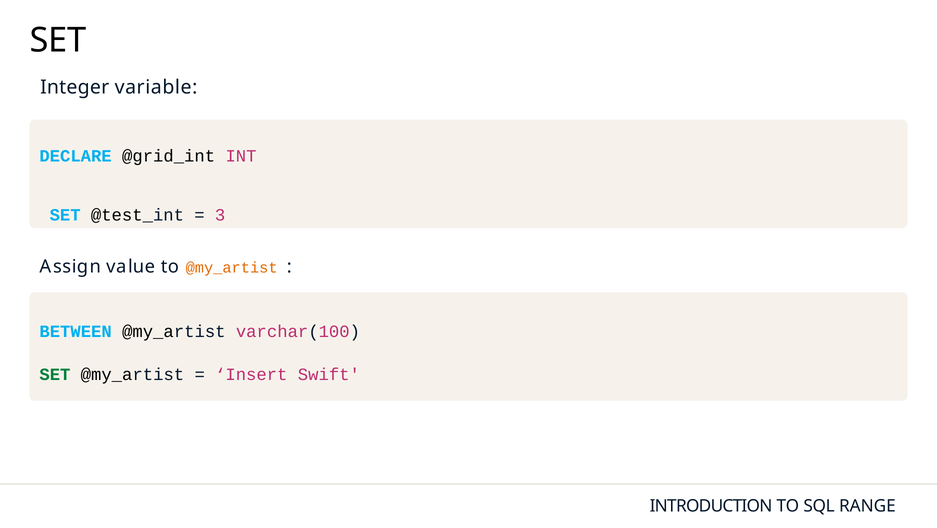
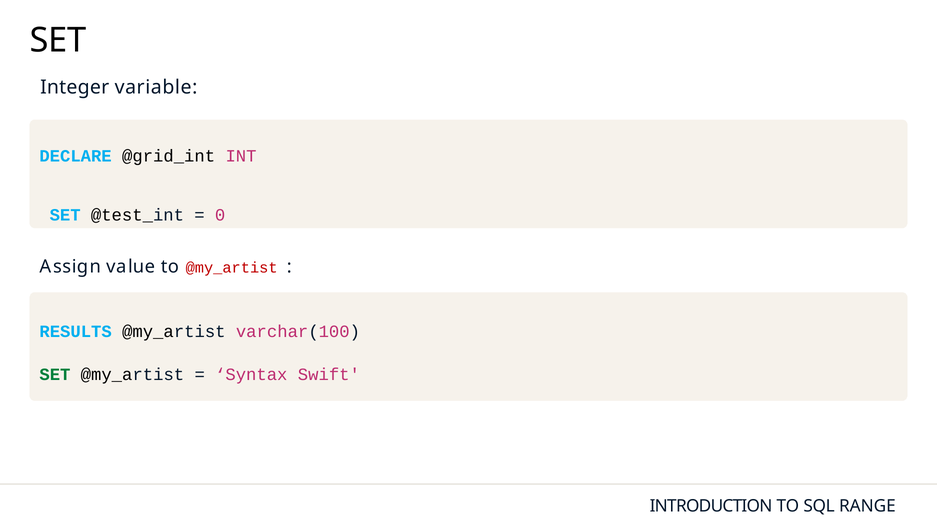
3: 3 -> 0 (220, 215)
@my_artist colour: orange -> red (232, 267)
BETWEEN: BETWEEN -> RESULTS (76, 331)
Insert: Insert -> Syntax (251, 374)
